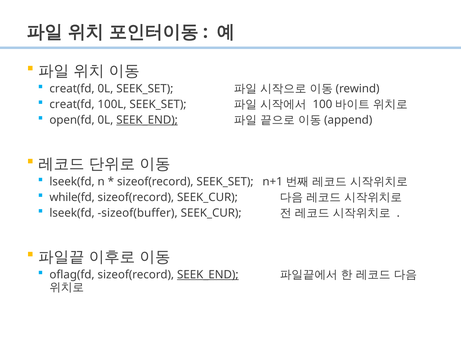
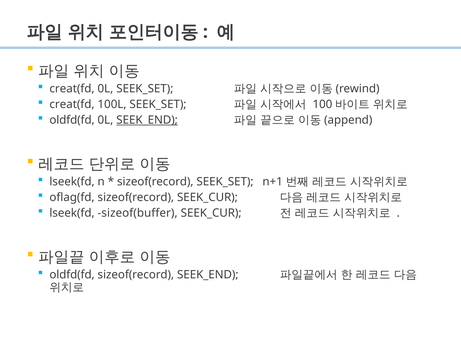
open(fd: open(fd -> oldfd(fd (72, 120)
while(fd: while(fd -> oflag(fd (72, 197)
oflag(fd: oflag(fd -> oldfd(fd (72, 275)
SEEK_END underline: present -> none (208, 275)
